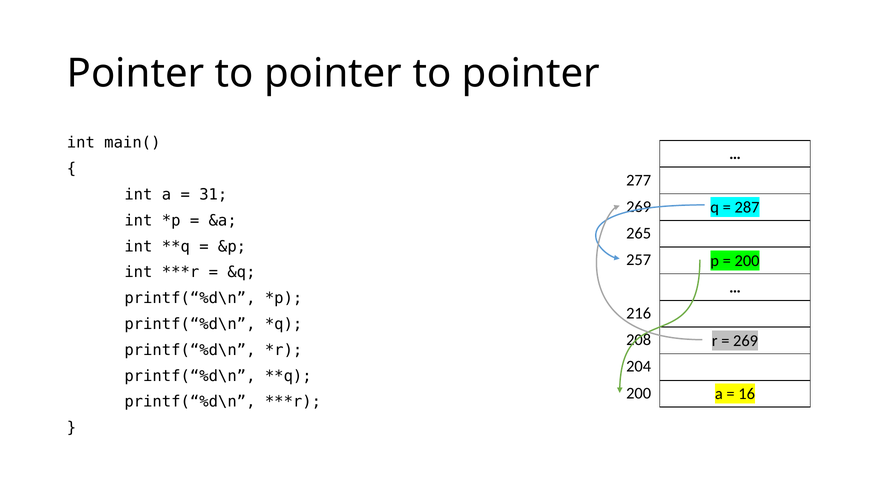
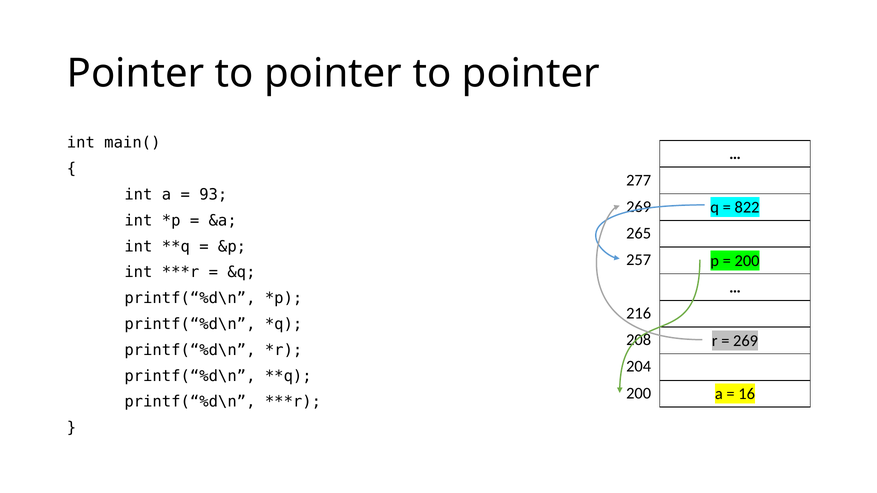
31: 31 -> 93 (213, 195)
287: 287 -> 822 (747, 207)
